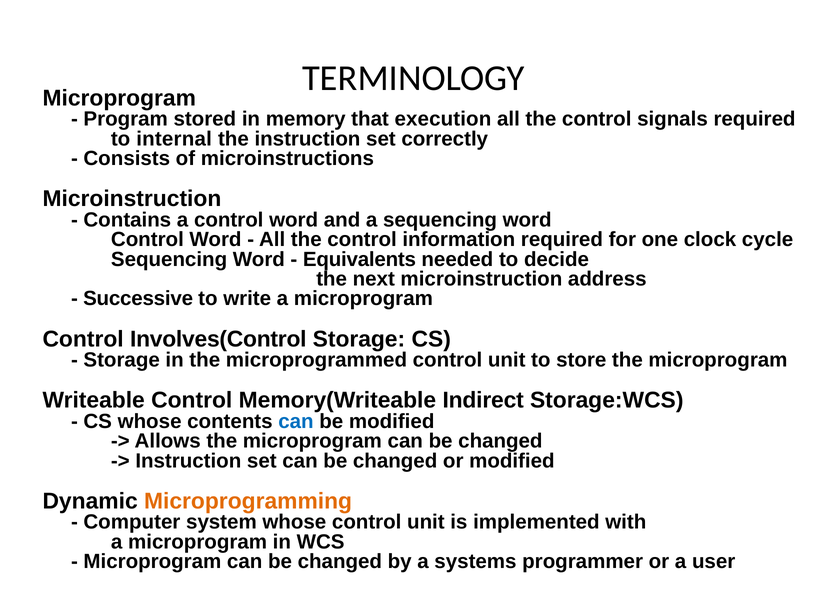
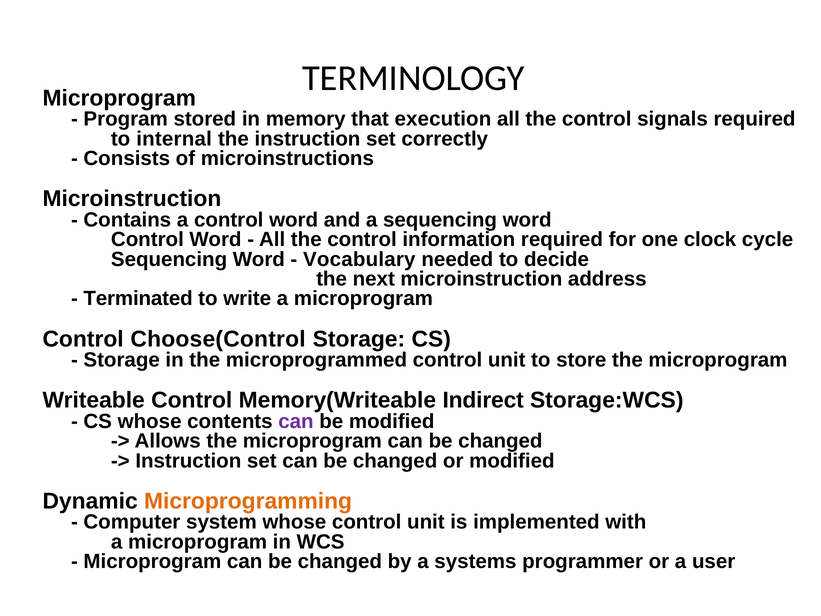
Equivalents: Equivalents -> Vocabulary (359, 259)
Successive: Successive -> Terminated (138, 299)
Involves(Control: Involves(Control -> Choose(Control (218, 339)
can colour: blue -> purple (296, 421)
